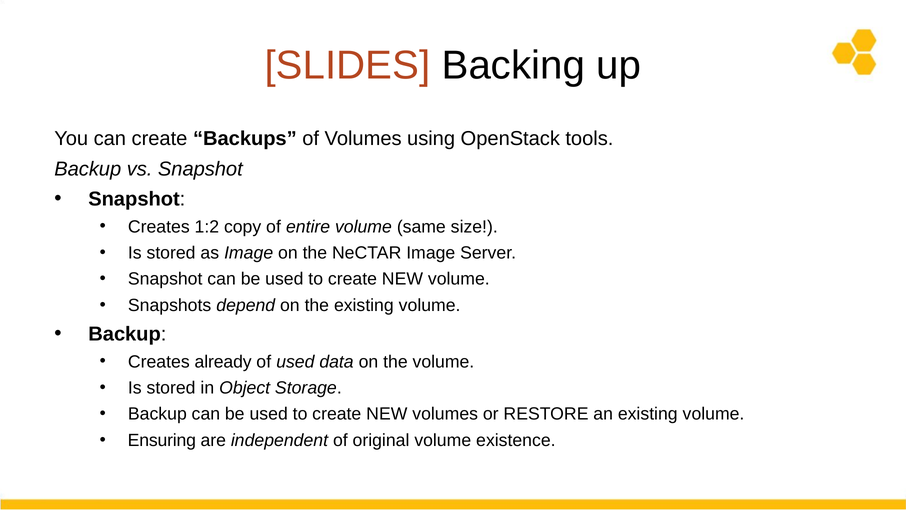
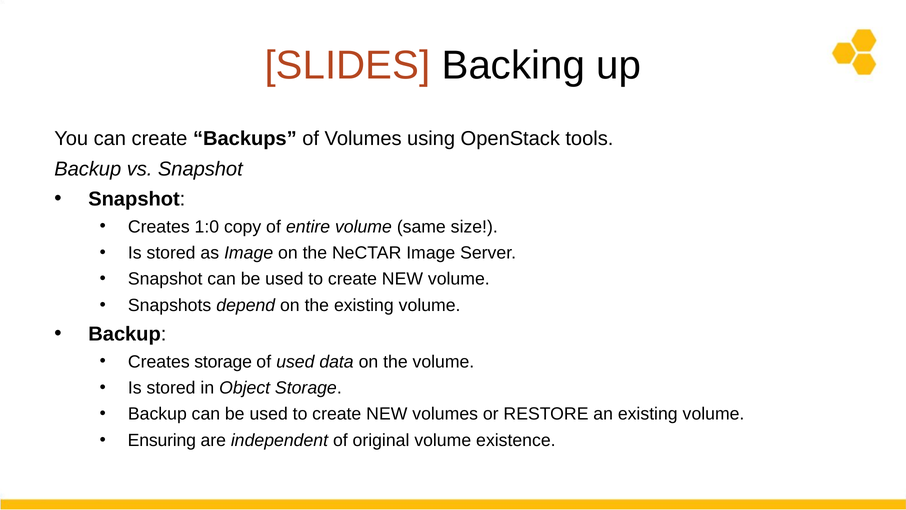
1:2: 1:2 -> 1:0 (207, 227)
Creates already: already -> storage (223, 361)
